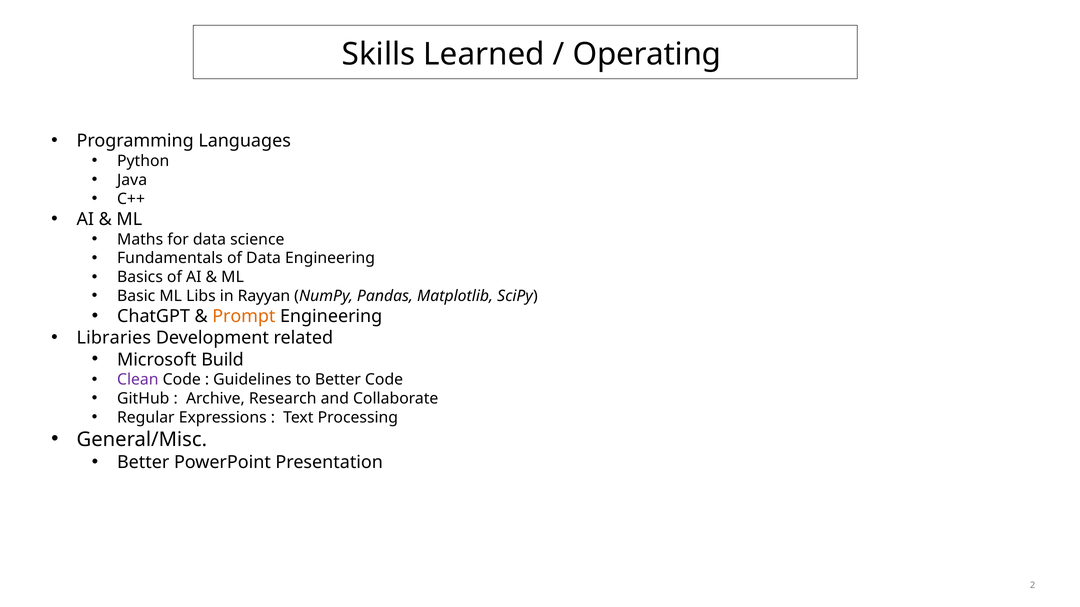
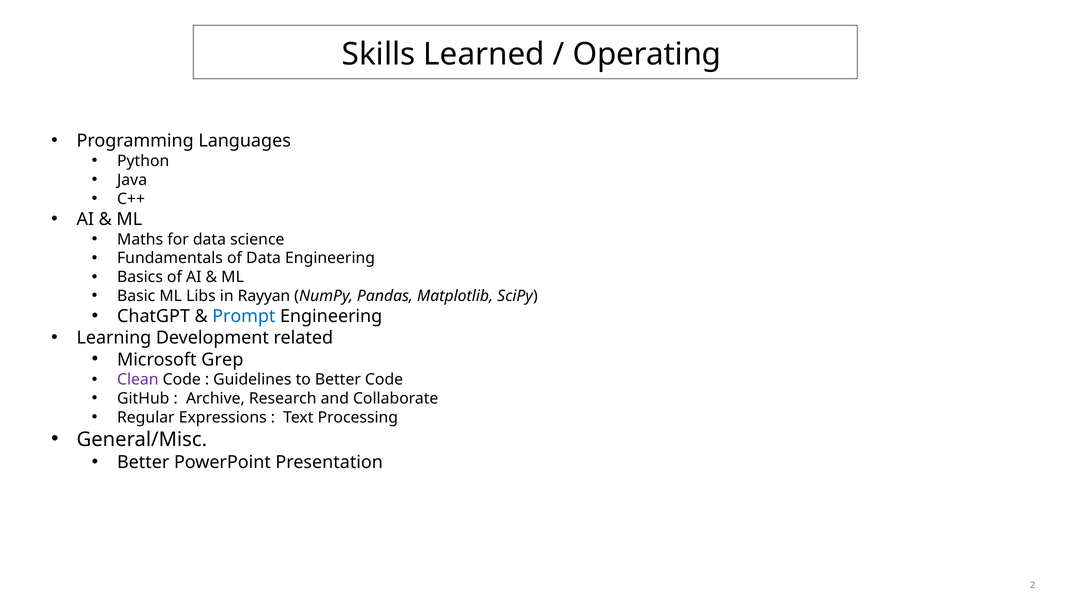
Prompt colour: orange -> blue (244, 317)
Libraries: Libraries -> Learning (114, 338)
Build: Build -> Grep (222, 360)
